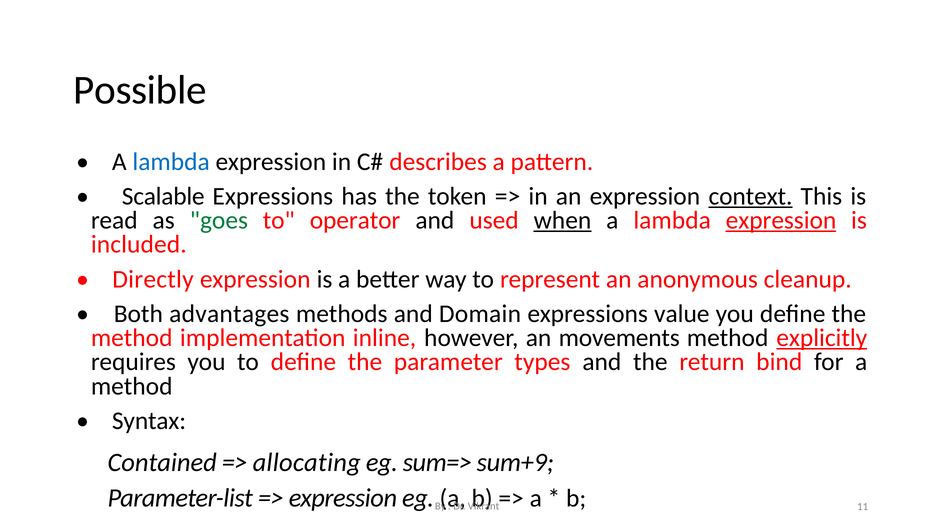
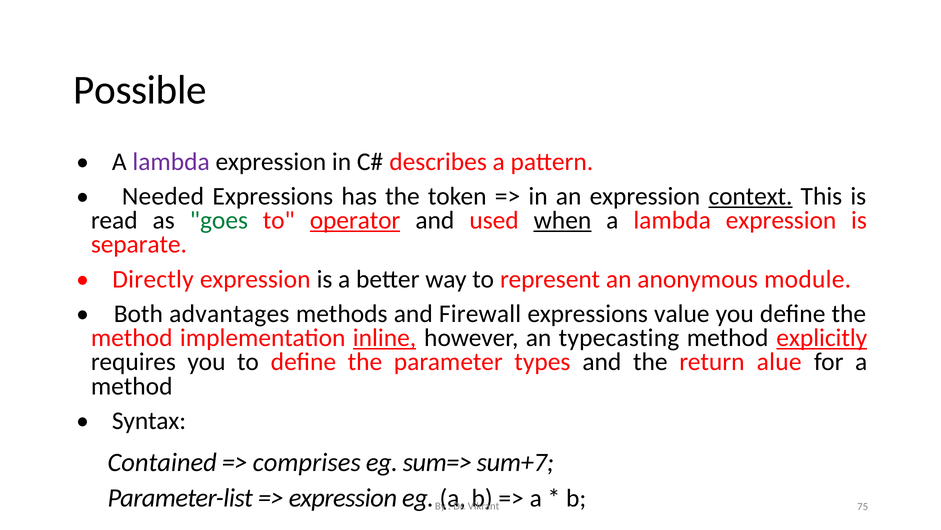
lambda colour: blue -> purple (171, 162)
Scalable: Scalable -> Needed (163, 196)
operator underline: none -> present (355, 220)
expression underline: present -> none (781, 220)
included: included -> separate (139, 245)
cleanup: cleanup -> module (808, 279)
Domain: Domain -> Firewall (480, 314)
inline underline: none -> present (385, 338)
movements: movements -> typecasting (619, 338)
bind: bind -> alue (779, 362)
allocating: allocating -> comprises (307, 463)
sum+9: sum+9 -> sum+7 (515, 463)
11: 11 -> 75 (863, 507)
